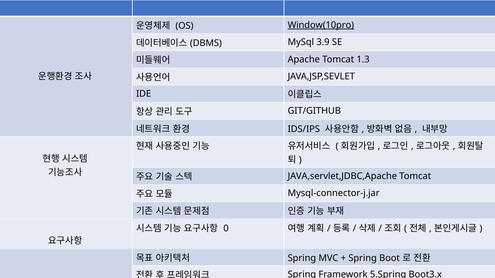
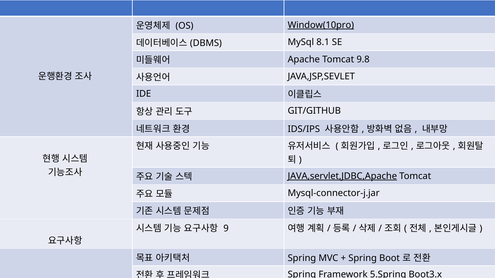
3.9: 3.9 -> 8.1 (323, 42)
1.3: 1.3 -> 9.8 (363, 59)
JAVA,servlet,JDBC,Apache underline: none -> present (342, 176)
0: 0 -> 9 (226, 229)
